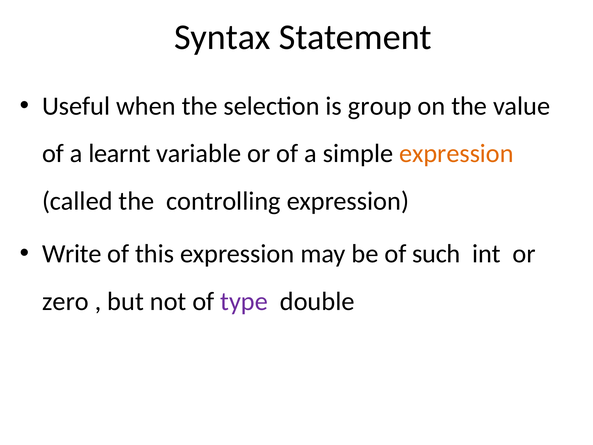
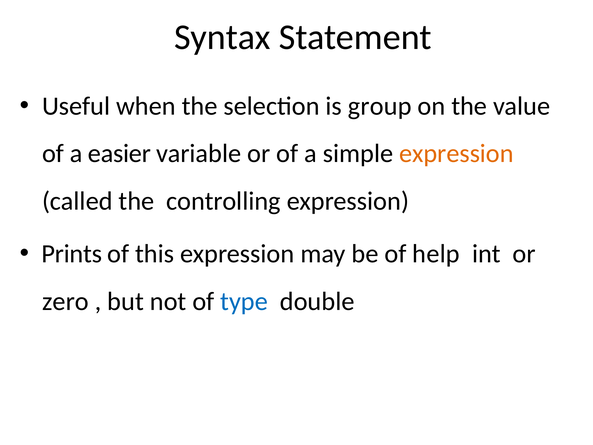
learnt: learnt -> easier (119, 153)
Write: Write -> Prints (72, 254)
such: such -> help (436, 254)
type colour: purple -> blue (244, 301)
